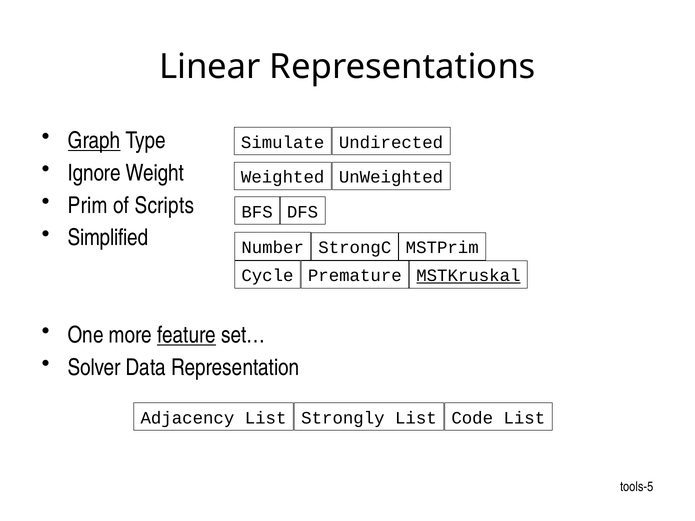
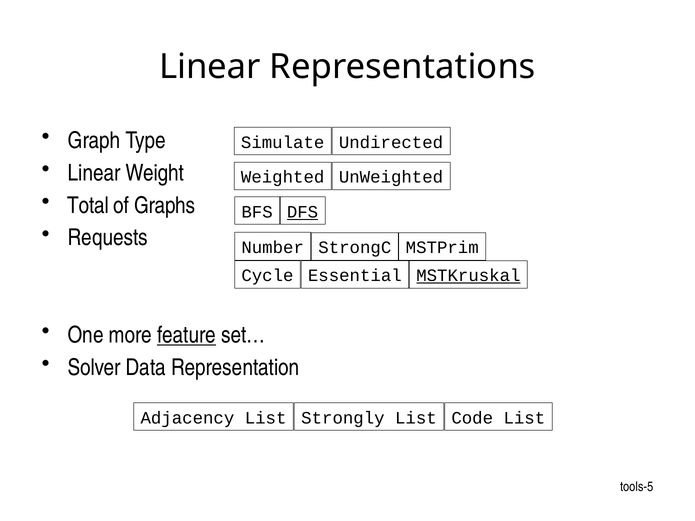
Graph underline: present -> none (94, 141)
Ignore: Ignore -> Linear (94, 173)
Prim: Prim -> Total (88, 205)
Scripts: Scripts -> Graphs (165, 205)
DFS underline: none -> present (303, 212)
Simplified: Simplified -> Requests (108, 238)
Premature: Premature -> Essential (355, 276)
